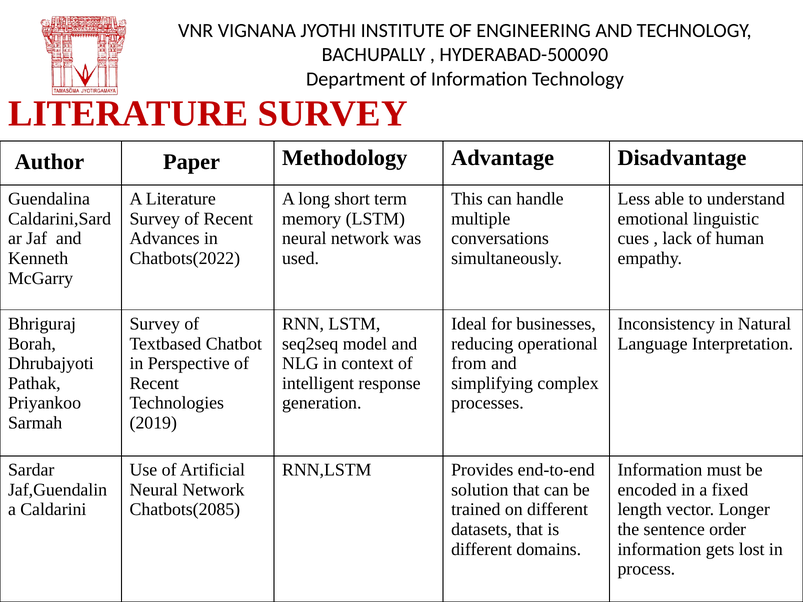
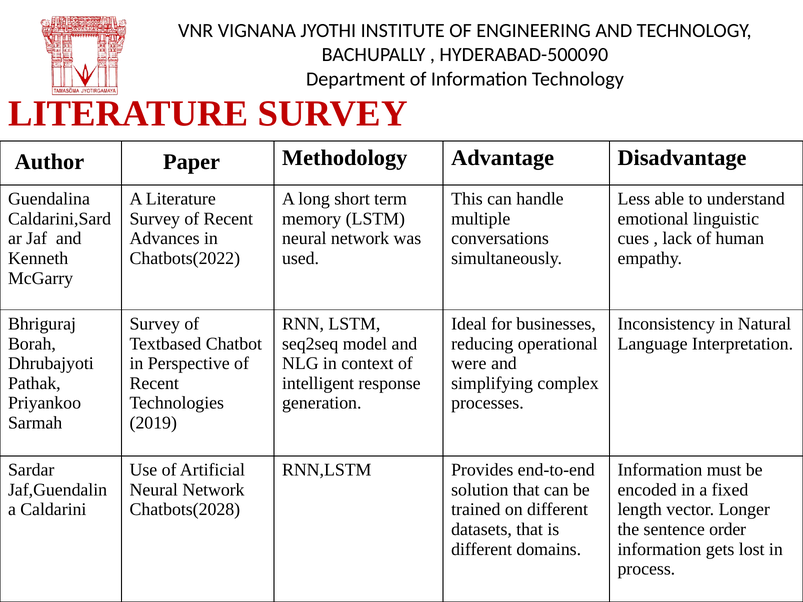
from: from -> were (469, 364)
Chatbots(2085: Chatbots(2085 -> Chatbots(2028 (185, 510)
